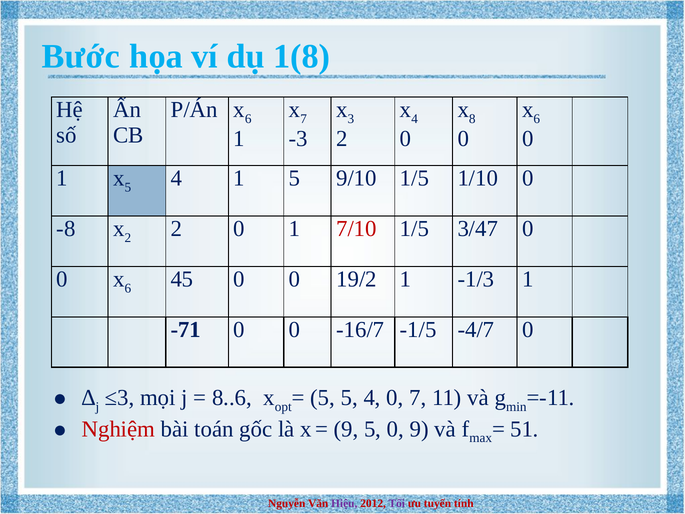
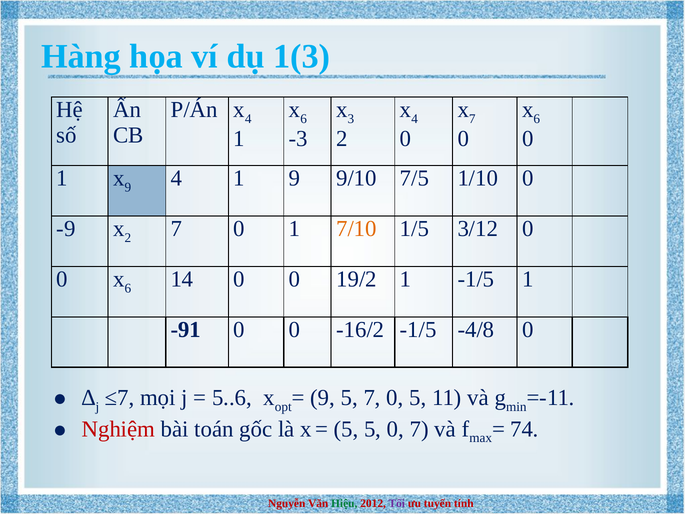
Bước: Bước -> Hàng (81, 57)
1(8: 1(8 -> 1(3 (302, 57)
P/Án x 6: 6 -> 4 (248, 119)
7: 7 -> 6 (304, 119)
x 8: 8 -> 7 (472, 119)
x 5: 5 -> 9 (128, 187)
1 5: 5 -> 9 (295, 178)
9/10 1/5: 1/5 -> 7/5 (414, 178)
-8: -8 -> -9 (66, 229)
2 2: 2 -> 7 (177, 229)
7/10 colour: red -> orange (356, 229)
3/47: 3/47 -> 3/12 (478, 229)
45: 45 -> 14 (182, 279)
1 -1/3: -1/3 -> -1/5 (476, 279)
-71: -71 -> -91 (186, 330)
-16/7: -16/7 -> -16/2 (360, 330)
-4/7: -4/7 -> -4/8 (476, 330)
≤3: ≤3 -> ≤7 (120, 398)
8..6: 8..6 -> 5..6 (232, 398)
5: 5 -> 9 (323, 398)
4: 4 -> 7 (372, 398)
0 7: 7 -> 5 (418, 398)
9: 9 -> 5 (346, 429)
0 9: 9 -> 7 (419, 429)
51: 51 -> 74 (525, 429)
Hiệu colour: purple -> green (344, 503)
